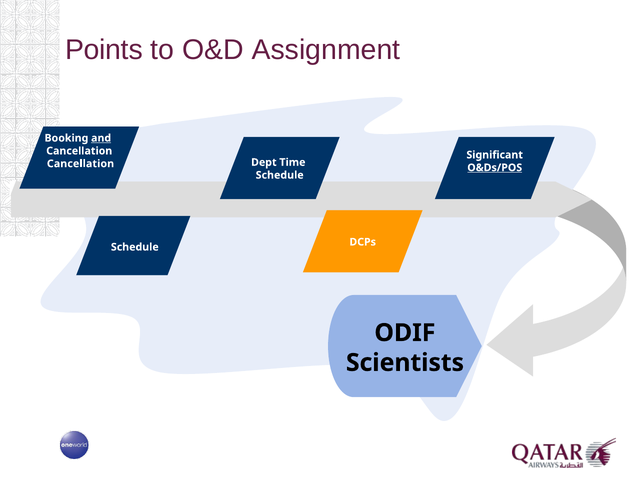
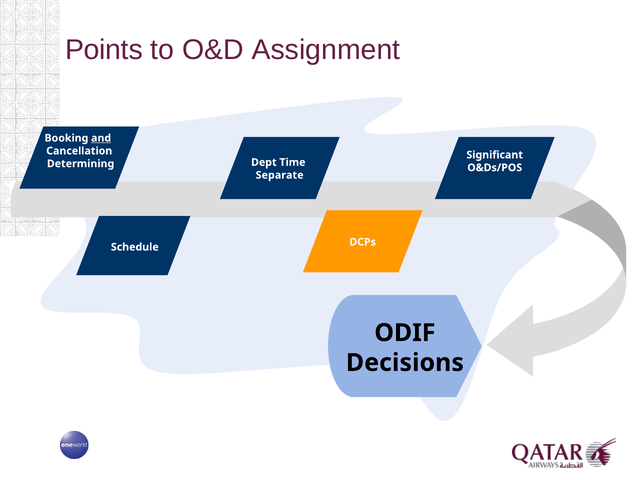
Cancellation: Cancellation -> Determining (81, 164)
O&Ds/POS underline: present -> none (495, 168)
Schedule: Schedule -> Separate (280, 175)
Scientists: Scientists -> Decisions (405, 363)
